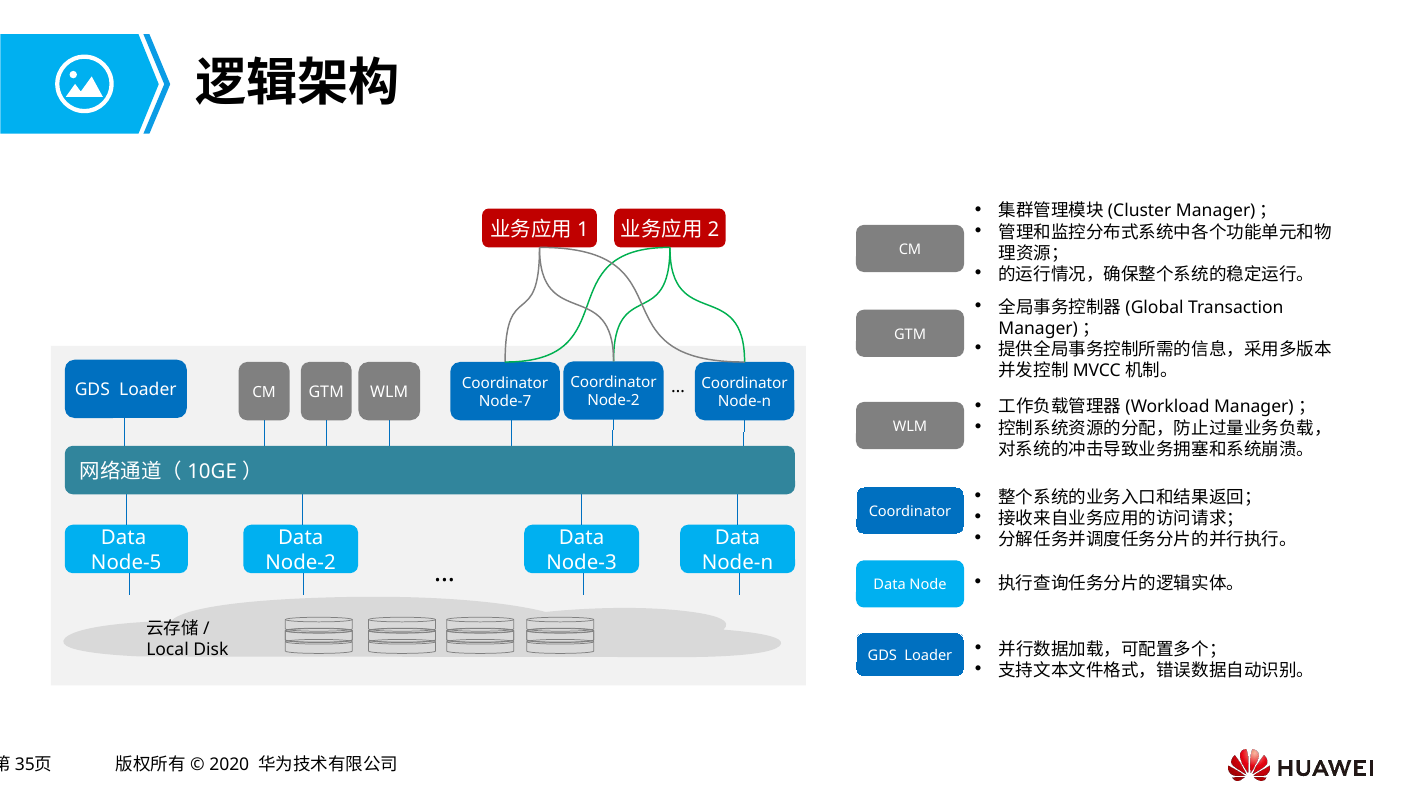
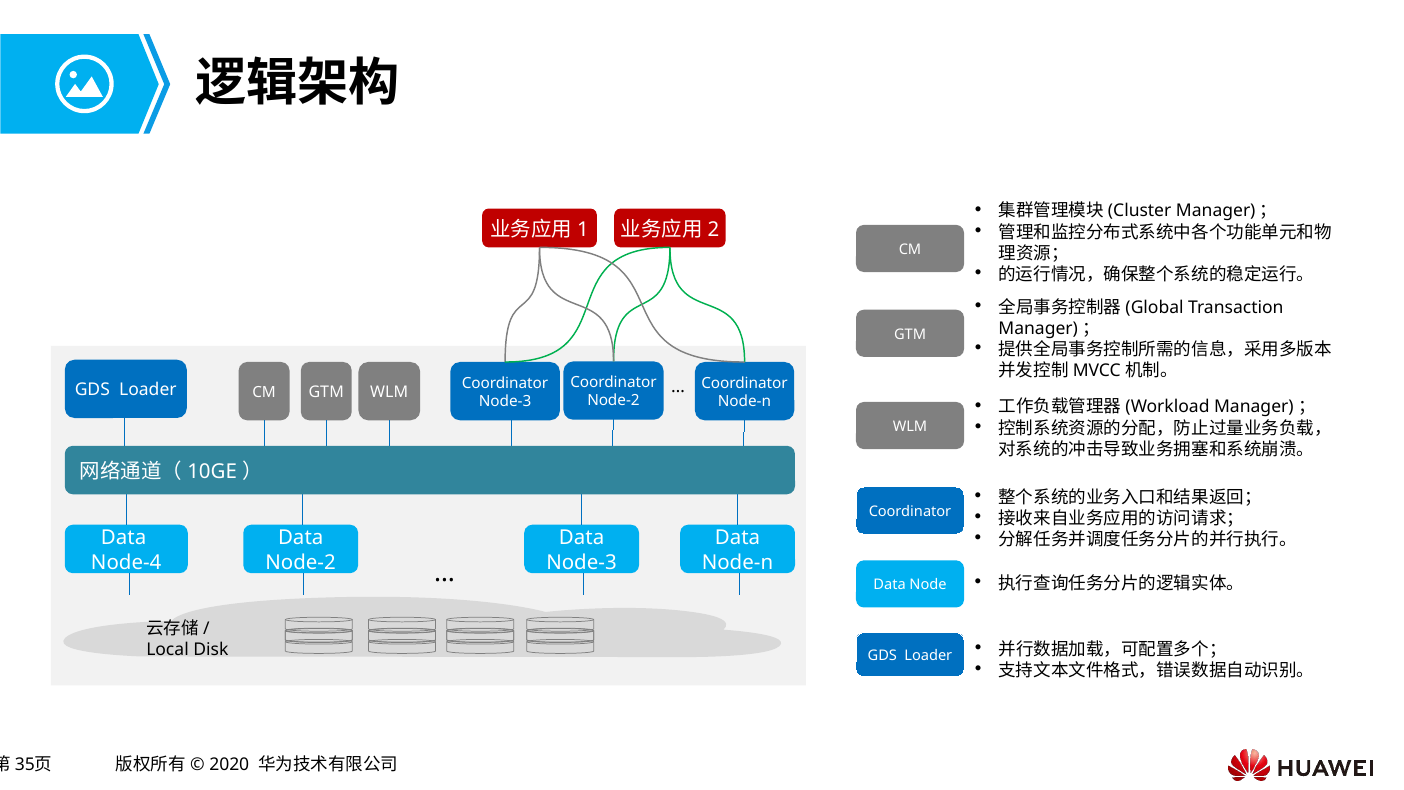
Node-7: Node-7 -> Node-3 (505, 401)
Node-5: Node-5 -> Node-4 (126, 562)
